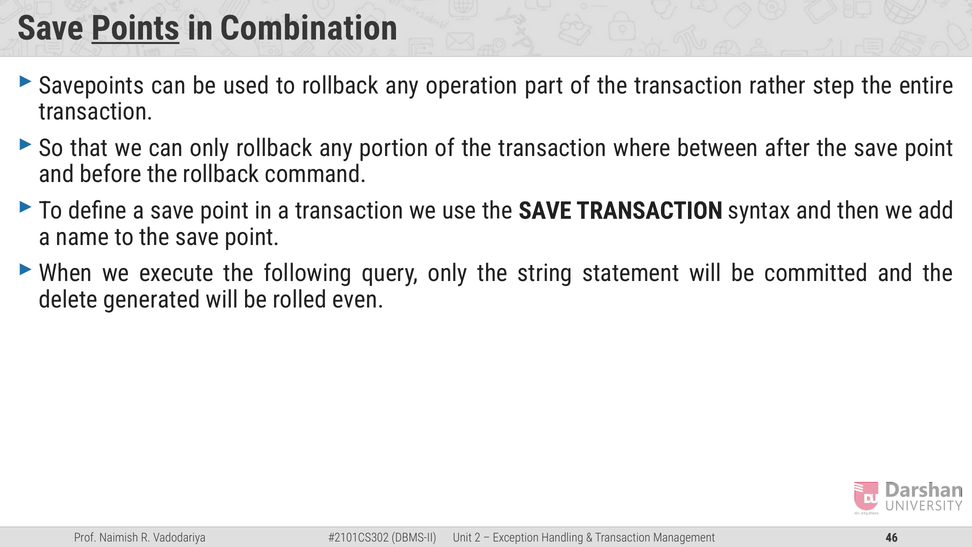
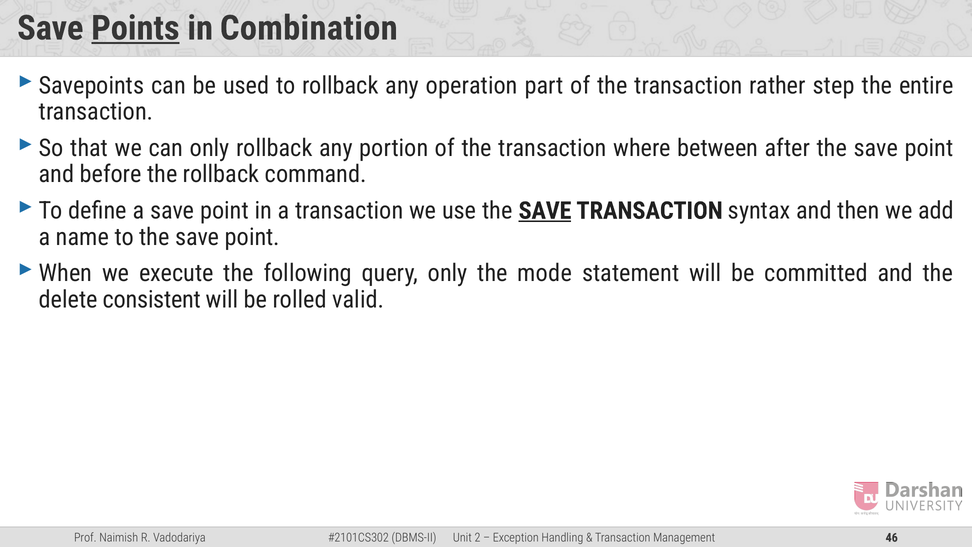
SAVE underline: none -> present (545, 211)
string: string -> mode (545, 273)
generated: generated -> consistent (152, 299)
even: even -> valid (358, 299)
